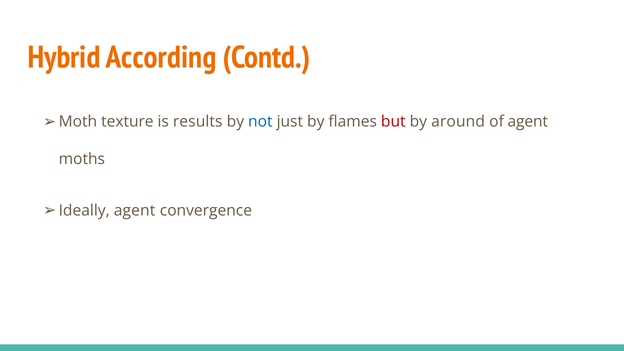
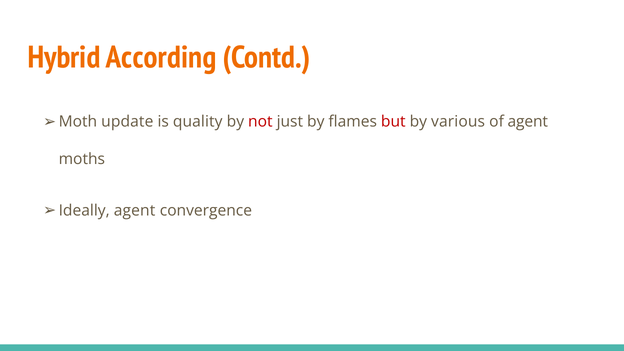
texture: texture -> update (127, 122)
results: results -> quality (198, 122)
not colour: blue -> red (260, 122)
around: around -> various (458, 122)
